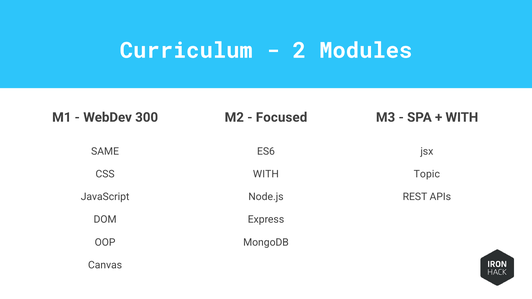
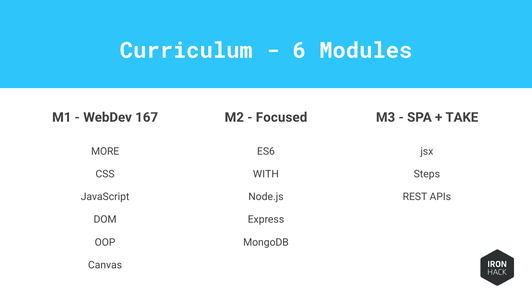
2: 2 -> 6 (299, 51)
300: 300 -> 167 (147, 117)
WITH: WITH -> TAKE (462, 117)
SAME: SAME -> MORE (105, 151)
Topic: Topic -> Steps (427, 174)
